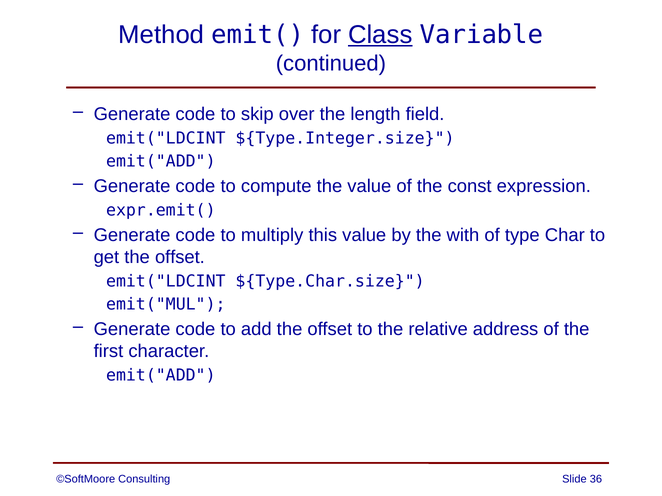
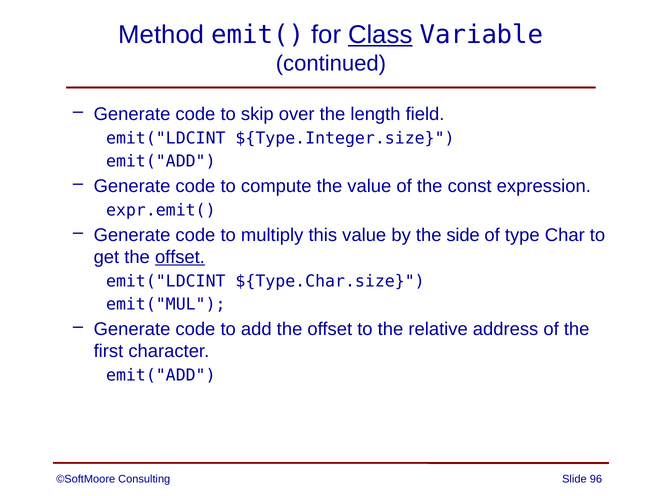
with: with -> side (463, 235)
offset underline: none -> present (180, 257)
36: 36 -> 96 (596, 480)
